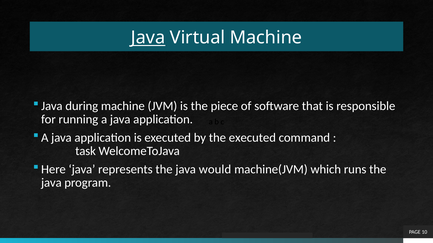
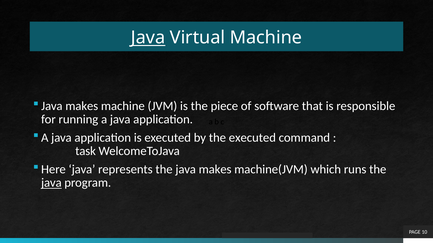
during: during -> makes (82, 106)
the java would: would -> makes (215, 170)
java underline: none -> present (51, 183)
